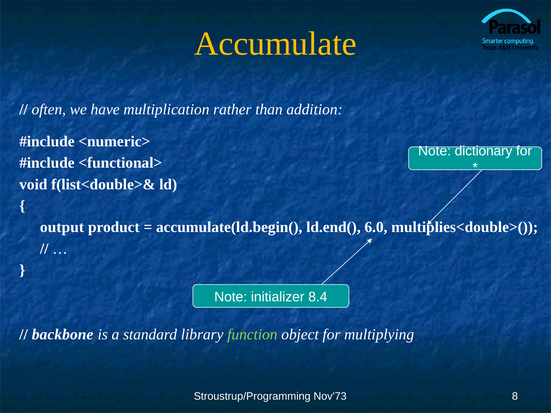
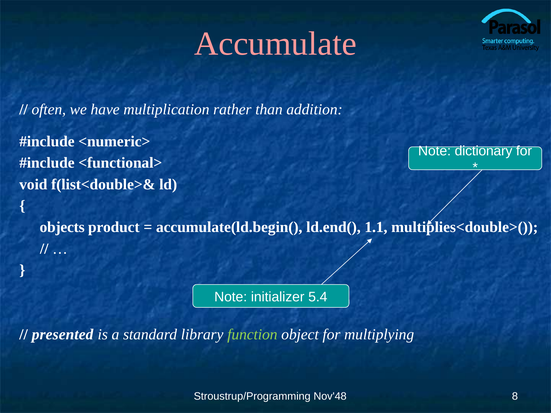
Accumulate colour: yellow -> pink (275, 44)
output: output -> objects (62, 227)
6.0: 6.0 -> 1.1 (376, 227)
8.4: 8.4 -> 5.4 (318, 297)
backbone: backbone -> presented (63, 335)
Nov'73: Nov'73 -> Nov'48 (330, 397)
